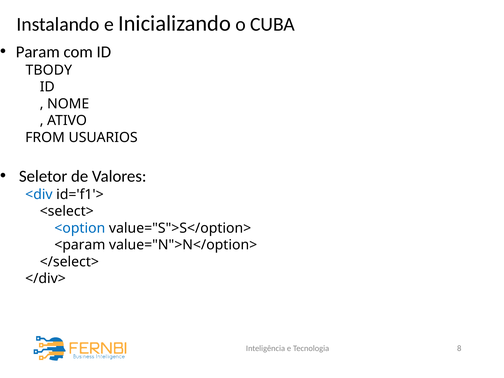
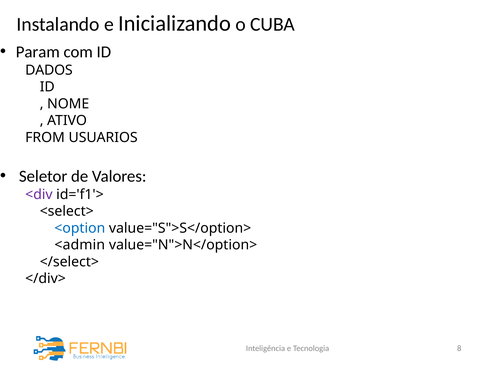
TBODY: TBODY -> DADOS (49, 70)
<div colour: blue -> purple (39, 195)
<param: <param -> <admin (80, 245)
